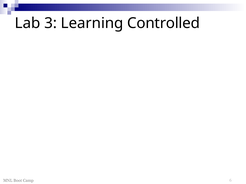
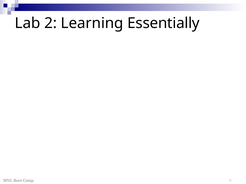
3: 3 -> 2 (51, 23)
Controlled: Controlled -> Essentially (163, 23)
